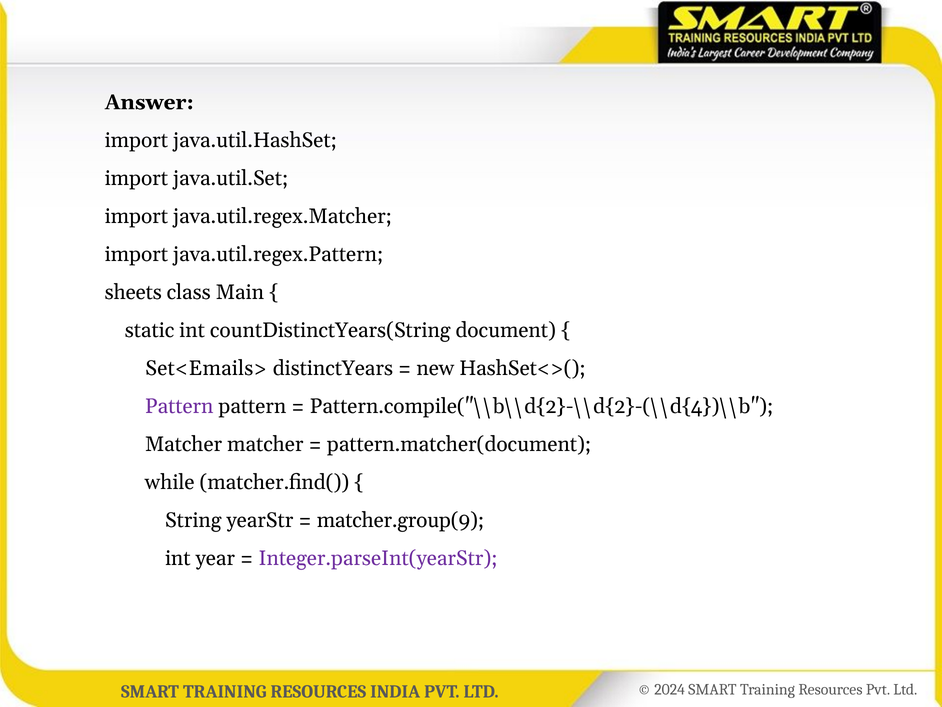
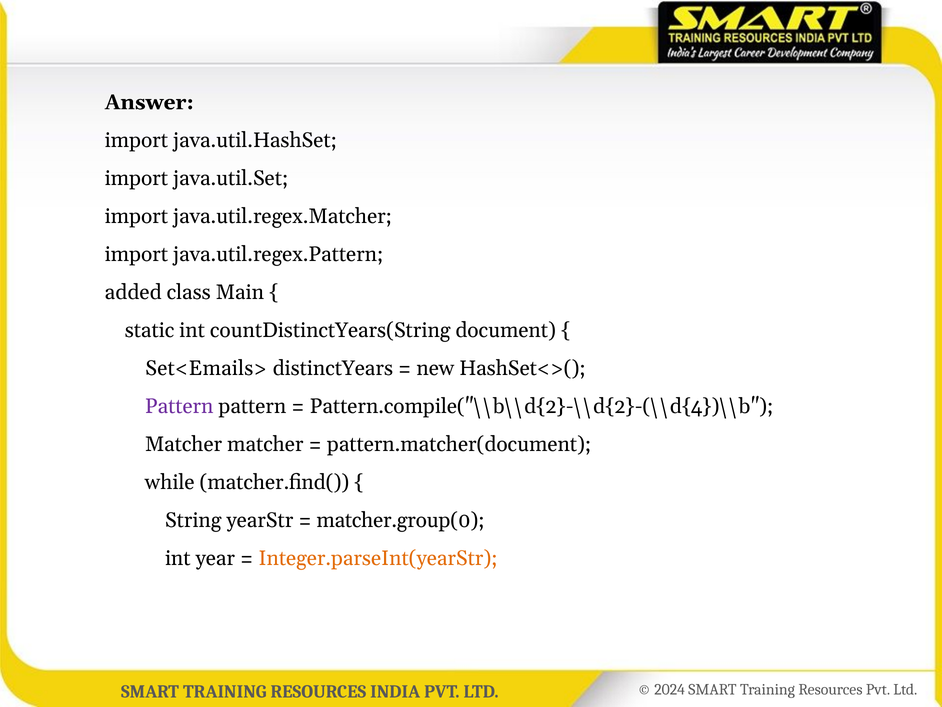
sheets: sheets -> added (133, 292)
matcher.group(9: matcher.group(9 -> matcher.group(0 (401, 520)
Integer.parseInt(yearStr colour: purple -> orange (378, 558)
